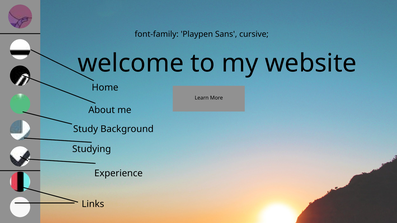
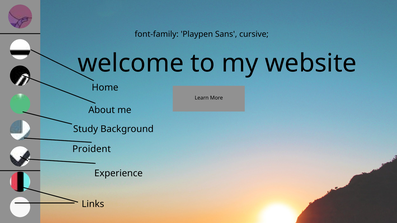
Studying: Studying -> Proident (92, 149)
